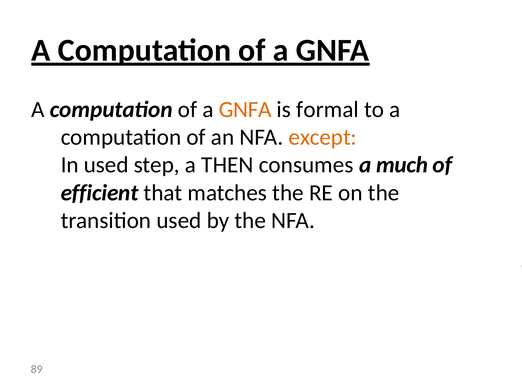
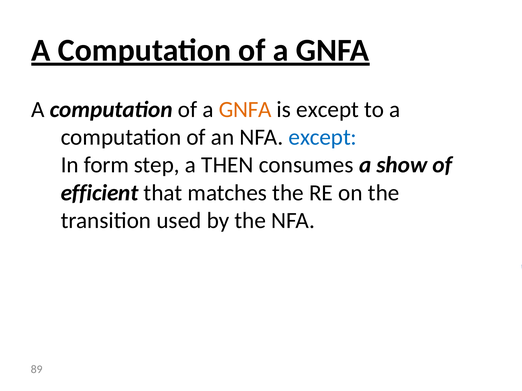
is formal: formal -> except (328, 110)
except colour: orange -> blue (323, 137)
In used: used -> form (106, 165)
much: much -> show (402, 165)
